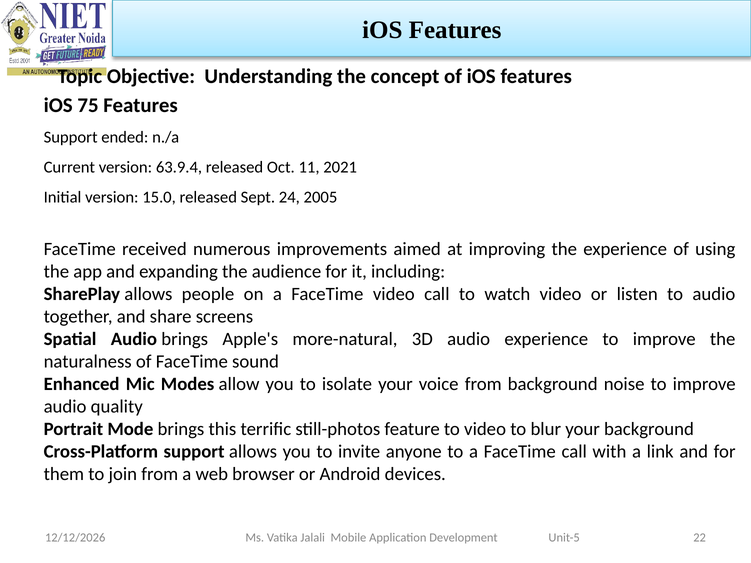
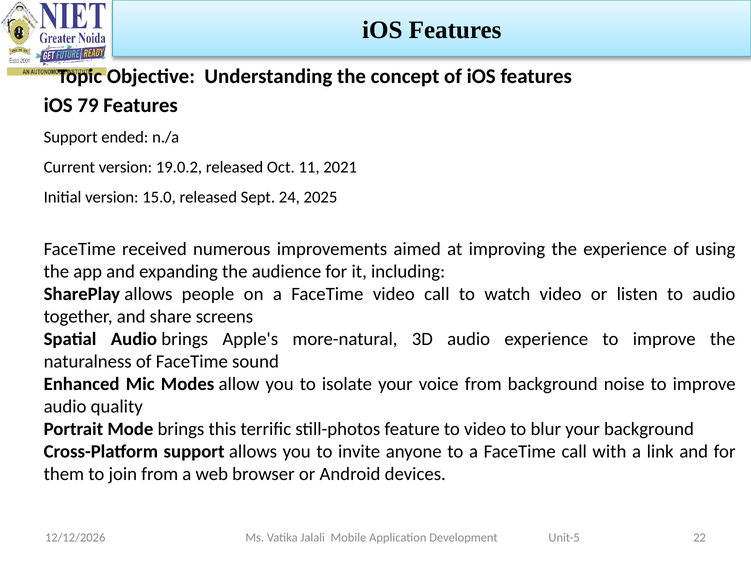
75: 75 -> 79 (88, 105)
63.9.4: 63.9.4 -> 19.0.2 (179, 167)
2005: 2005 -> 2025 (320, 198)
